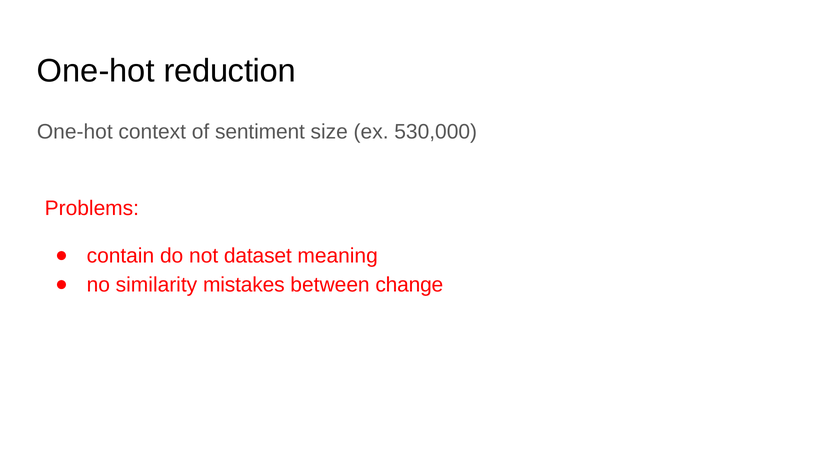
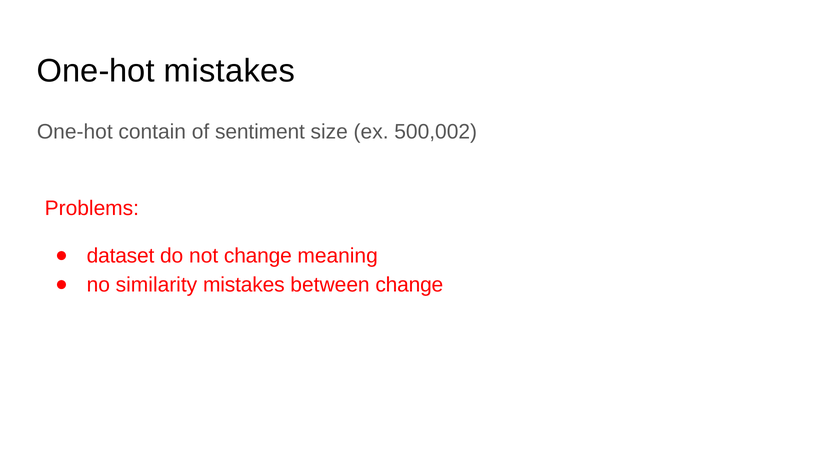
One-hot reduction: reduction -> mistakes (229, 71)
context: context -> contain (152, 132)
530,000: 530,000 -> 500,002 (436, 132)
contain: contain -> dataset (121, 256)
not dataset: dataset -> change (258, 256)
